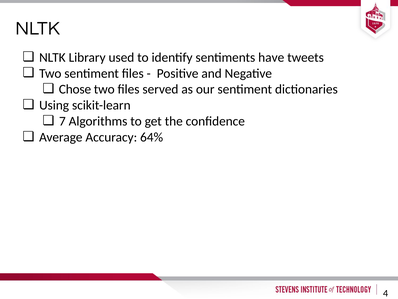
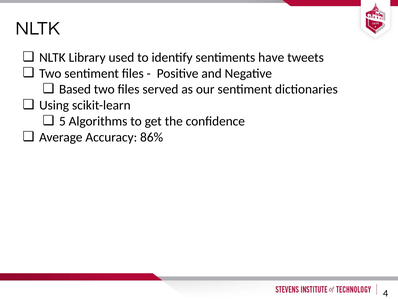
Chose: Chose -> Based (75, 89)
7: 7 -> 5 (62, 121)
64%: 64% -> 86% (152, 137)
